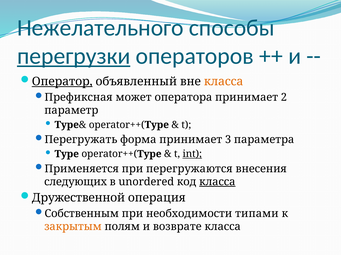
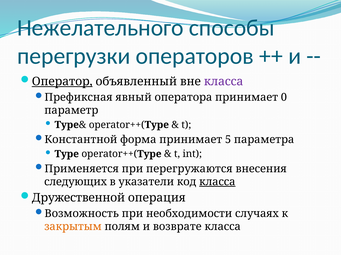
перегрузки underline: present -> none (74, 56)
класса colour: orange -> purple (224, 82)
может: может -> явный (134, 98)
2: 2 -> 0 (284, 98)
Перегружать: Перегружать -> Константной (81, 140)
3: 3 -> 5 (228, 140)
int underline: present -> none (192, 154)
unordered: unordered -> указатели (146, 182)
Собственным: Собственным -> Возможность (82, 214)
типами: типами -> случаях (257, 214)
